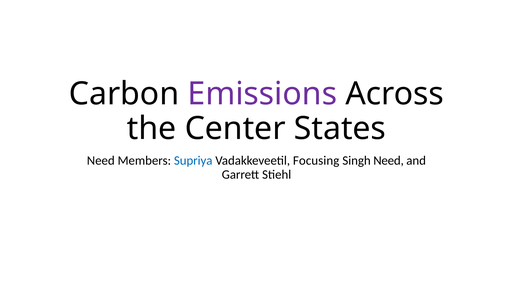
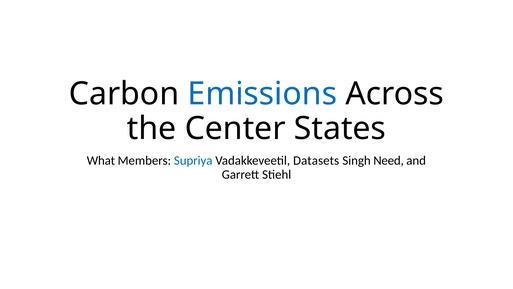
Emissions colour: purple -> blue (262, 94)
Need: Need -> What (101, 160)
Focusing: Focusing -> Datasets (316, 160)
